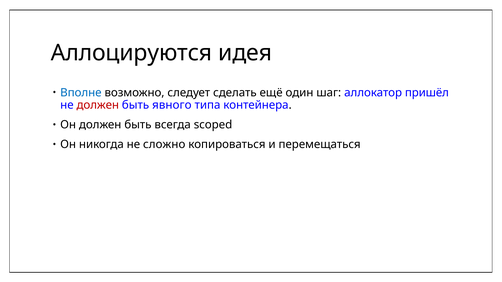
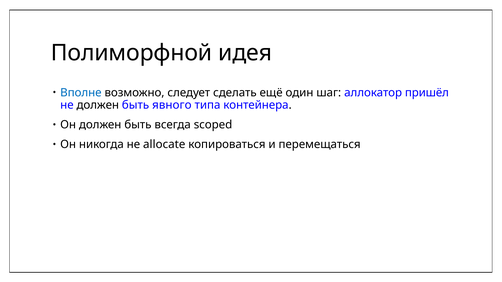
Аллоцируются: Аллоцируются -> Полиморфной (132, 53)
должен colour: red -> black (98, 105)
сложно: сложно -> allocate (164, 145)
